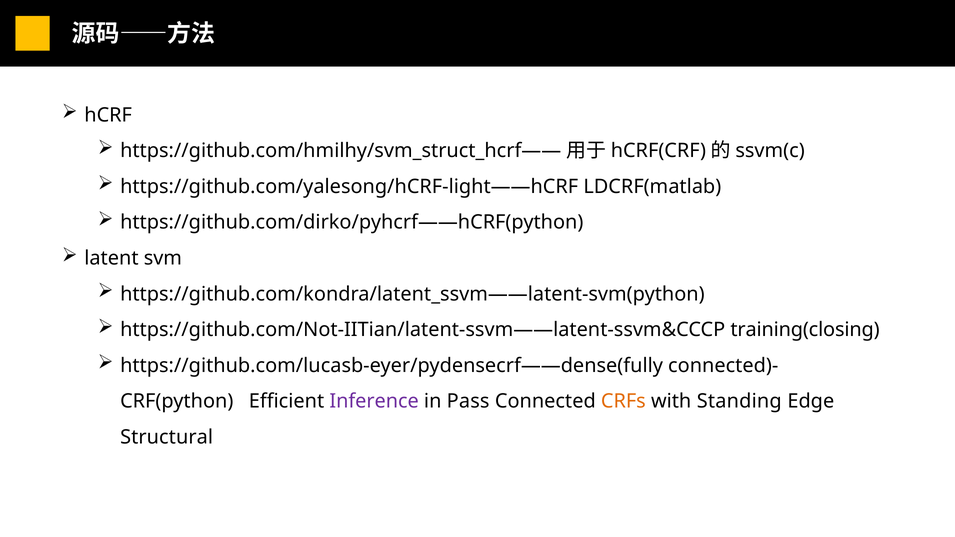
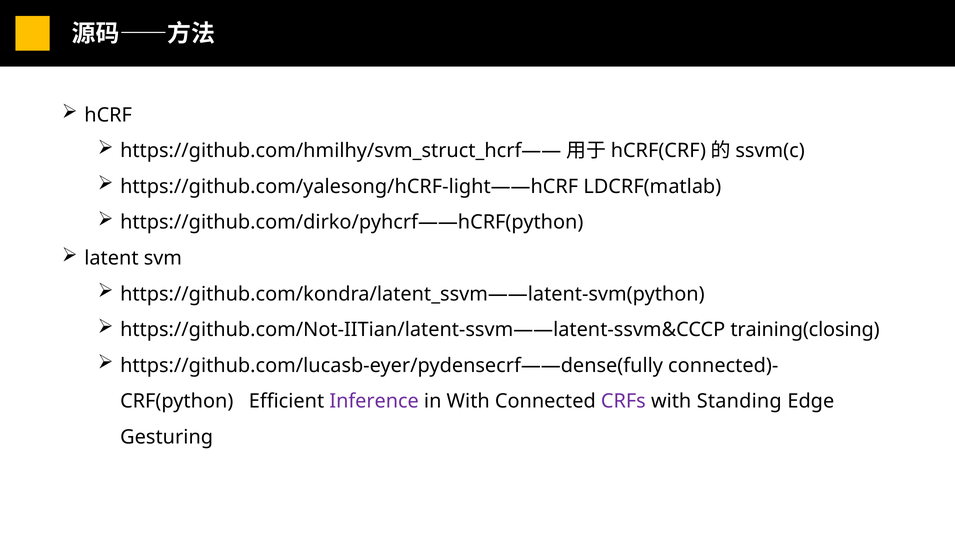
in Pass: Pass -> With (468, 402)
CRFs colour: orange -> purple (623, 402)
Structural: Structural -> Gesturing (167, 437)
